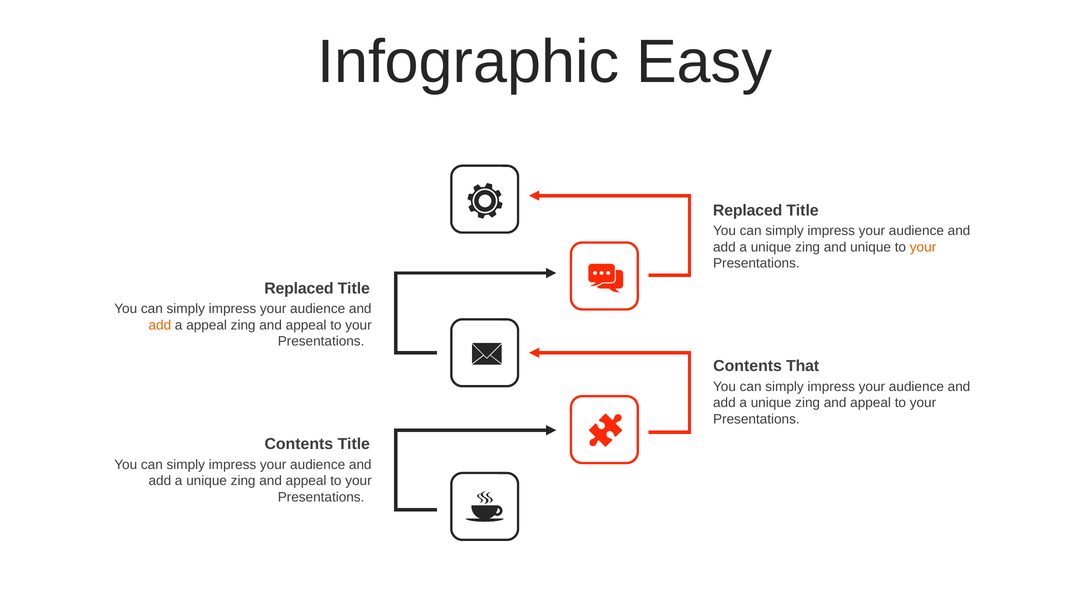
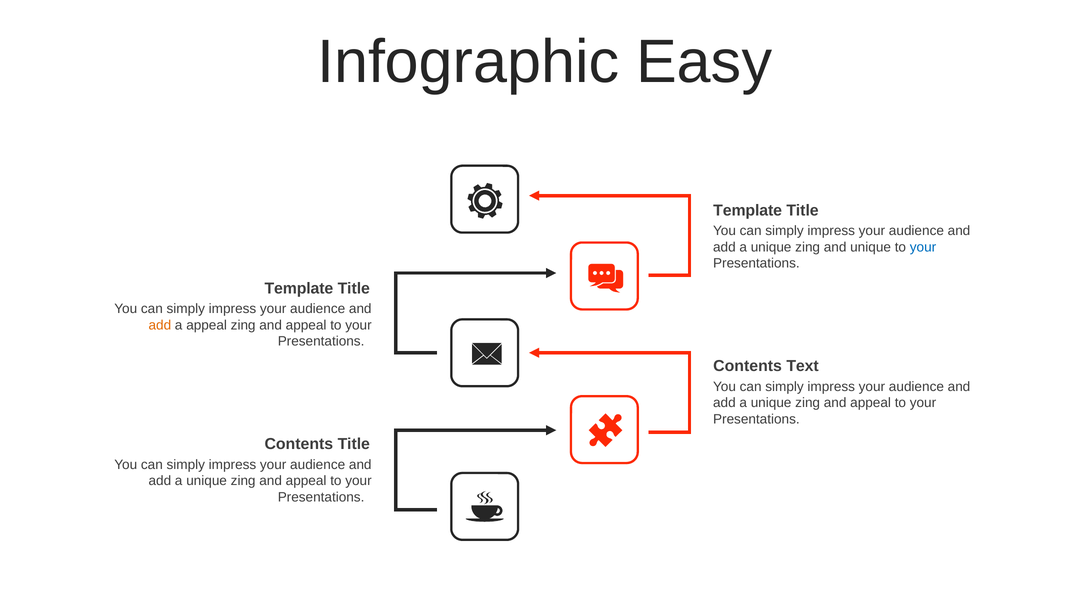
Replaced: Replaced -> Template (748, 210)
your colour: orange -> blue (923, 247)
Replaced: Replaced -> Template (299, 288)
That: That -> Text (803, 366)
